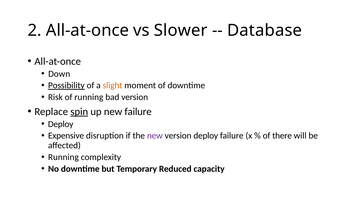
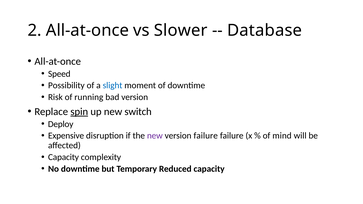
Down: Down -> Speed (59, 74)
Possibility underline: present -> none (66, 86)
slight colour: orange -> blue (113, 86)
new failure: failure -> switch (138, 112)
version deploy: deploy -> failure (206, 136)
there: there -> mind (282, 136)
Running: Running -> Capacity (64, 157)
